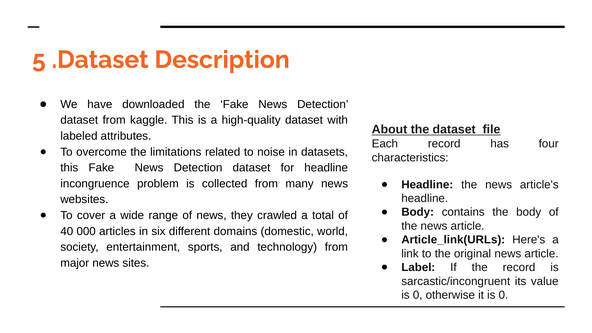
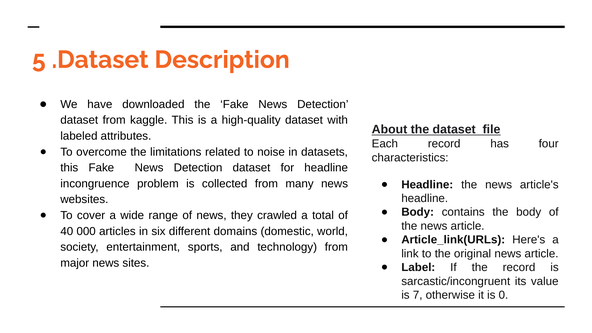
0: 0 -> 7 (418, 295)
